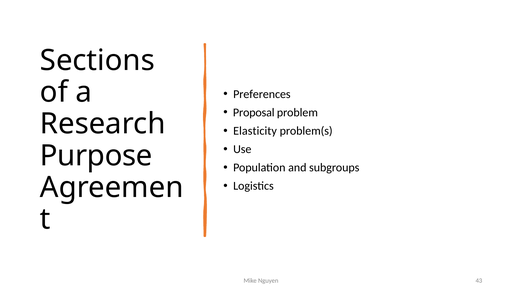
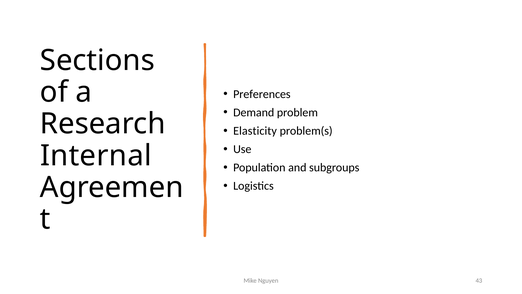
Proposal: Proposal -> Demand (254, 112)
Purpose: Purpose -> Internal (96, 155)
